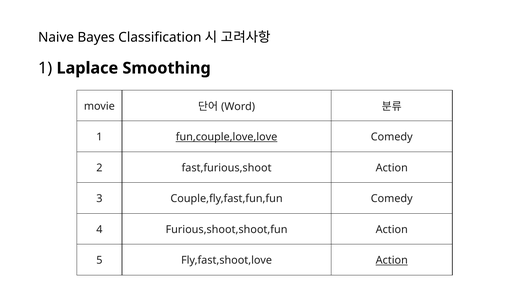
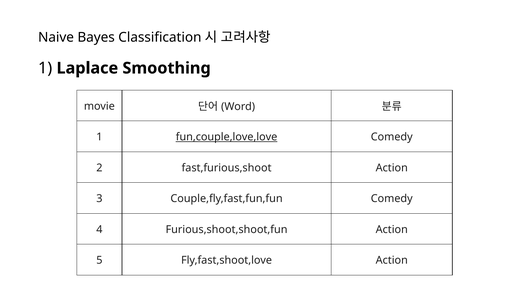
Action underline: present -> none (392, 260)
